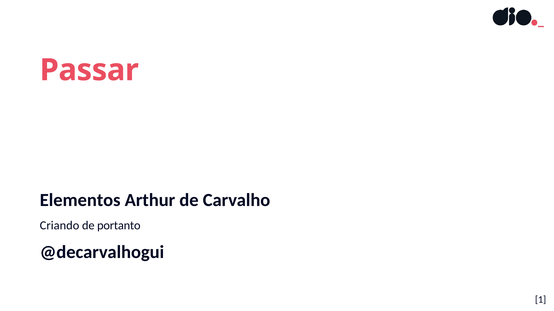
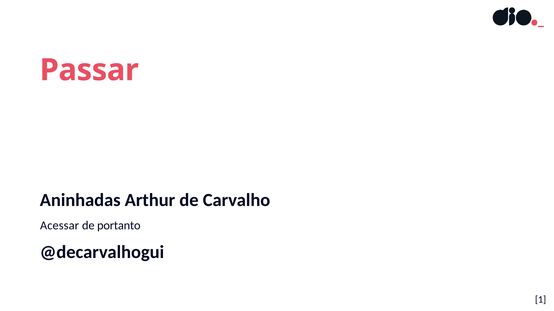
Elementos: Elementos -> Aninhadas (80, 200)
Criando: Criando -> Acessar (60, 226)
